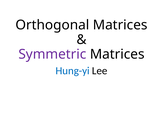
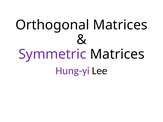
Hung-yi colour: blue -> purple (73, 71)
